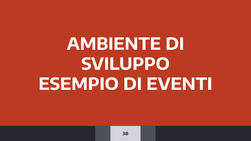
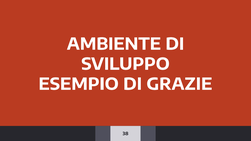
EVENTI: EVENTI -> GRAZIE (179, 84)
